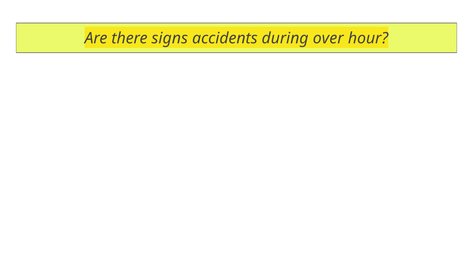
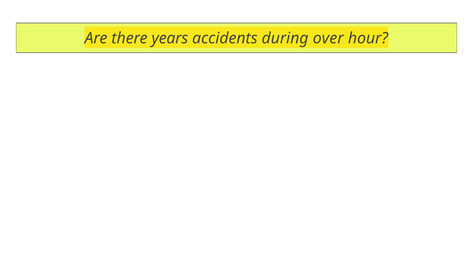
signs: signs -> years (170, 38)
